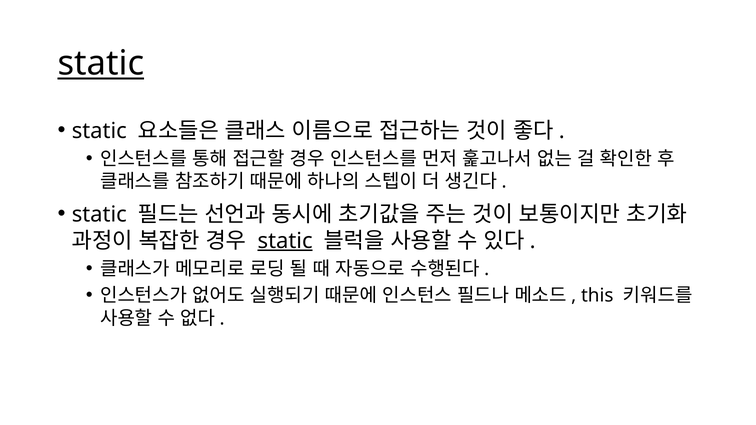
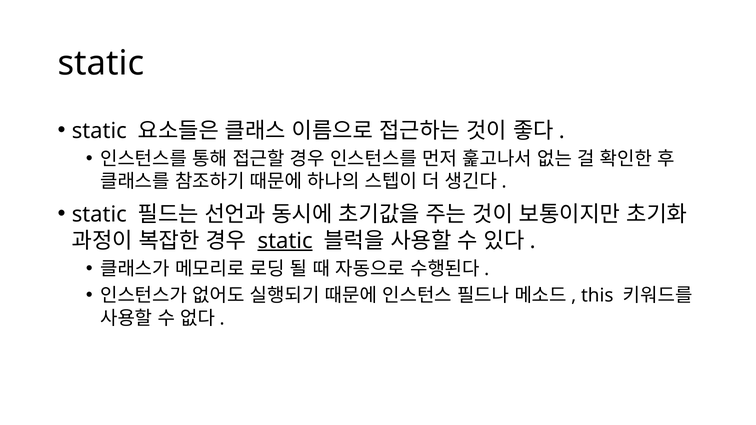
static underline: present -> none (101, 64)
